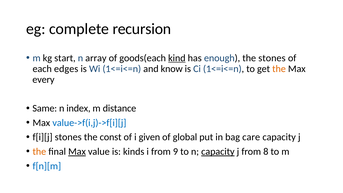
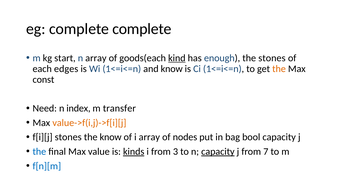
complete recursion: recursion -> complete (142, 29)
every: every -> const (43, 80)
Same: Same -> Need (45, 108)
distance: distance -> transfer (119, 108)
value->f(i,j)->f[i][j colour: blue -> orange (89, 123)
the const: const -> know (111, 137)
i given: given -> array (149, 137)
global: global -> nodes (185, 137)
care: care -> bool (251, 137)
the colour: orange -> blue (39, 152)
Max underline: present -> none (77, 152)
kinds underline: none -> present (134, 152)
9: 9 -> 3 (175, 152)
8: 8 -> 7 (266, 152)
